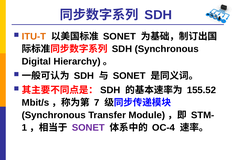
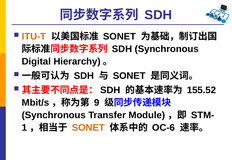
7: 7 -> 9 (97, 103)
SONET colour: purple -> orange (88, 128)
OC-4: OC-4 -> OC-6 (164, 128)
